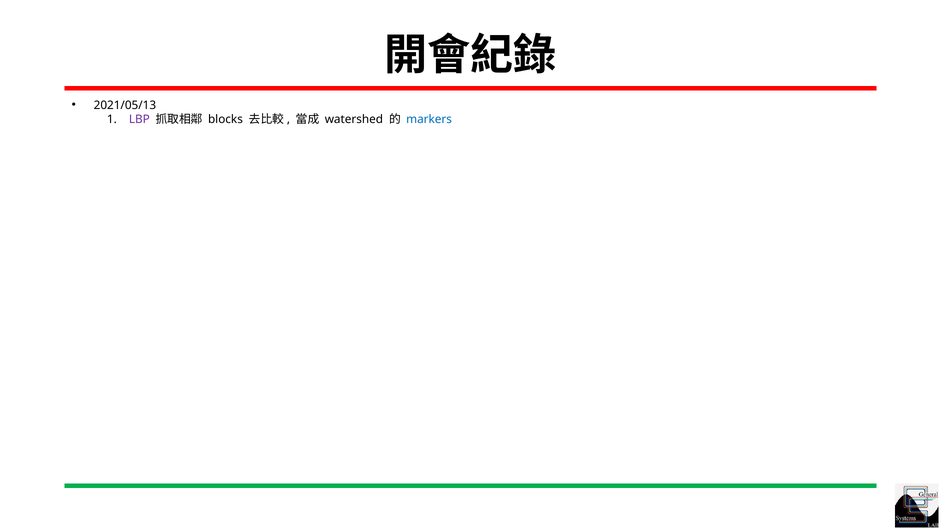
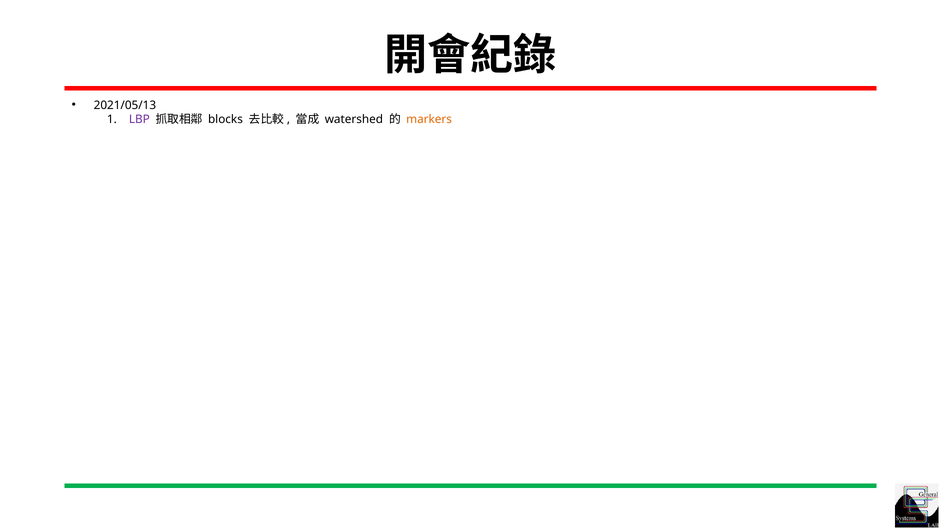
markers colour: blue -> orange (429, 119)
